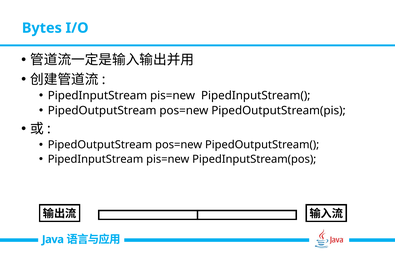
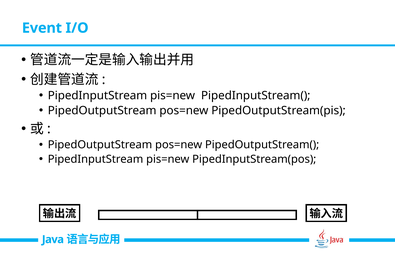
Bytes: Bytes -> Event (42, 28)
